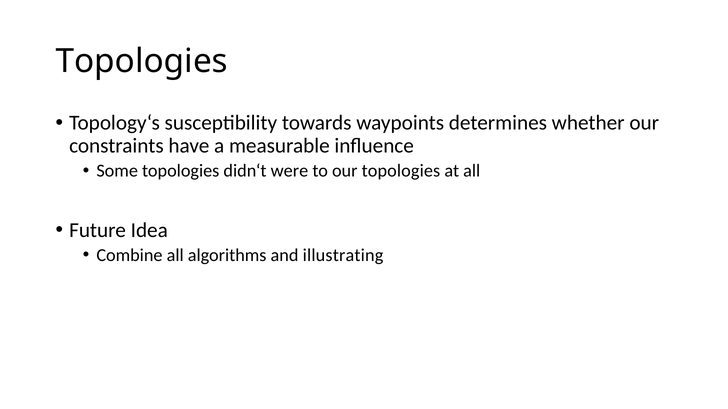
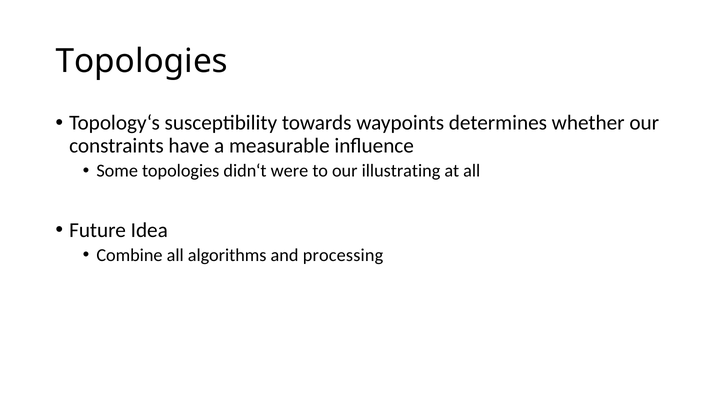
our topologies: topologies -> illustrating (401, 171)
illustrating: illustrating -> processing (343, 255)
